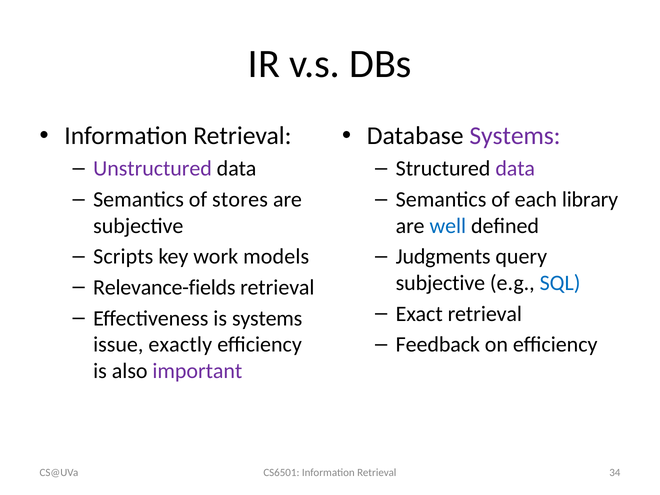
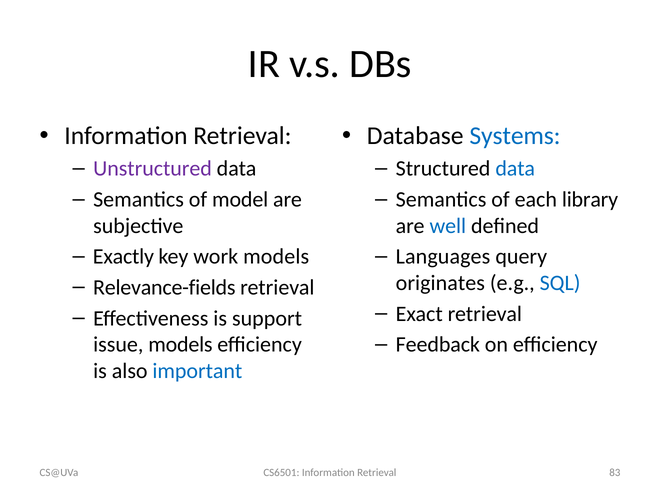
Systems colour: purple -> blue (515, 136)
data colour: purple -> blue (515, 169)
stores: stores -> model (240, 199)
Scripts: Scripts -> Exactly (123, 257)
Judgments: Judgments -> Languages (443, 257)
subjective: subjective -> originates (440, 283)
is systems: systems -> support (267, 318)
issue exactly: exactly -> models (180, 345)
important colour: purple -> blue (197, 371)
34: 34 -> 83 (615, 473)
